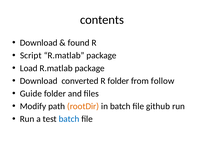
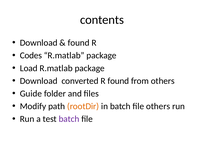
Script: Script -> Codes (31, 55)
R folder: folder -> found (118, 81)
from follow: follow -> others (163, 81)
file github: github -> others (158, 106)
batch colour: blue -> purple (69, 119)
